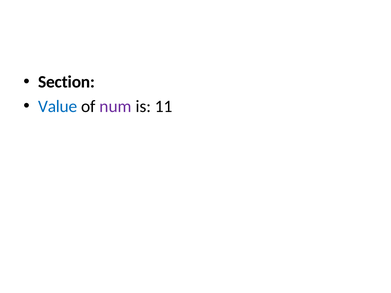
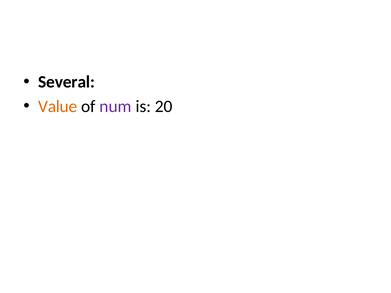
Section: Section -> Several (66, 82)
Value colour: blue -> orange (58, 106)
11: 11 -> 20 (164, 106)
